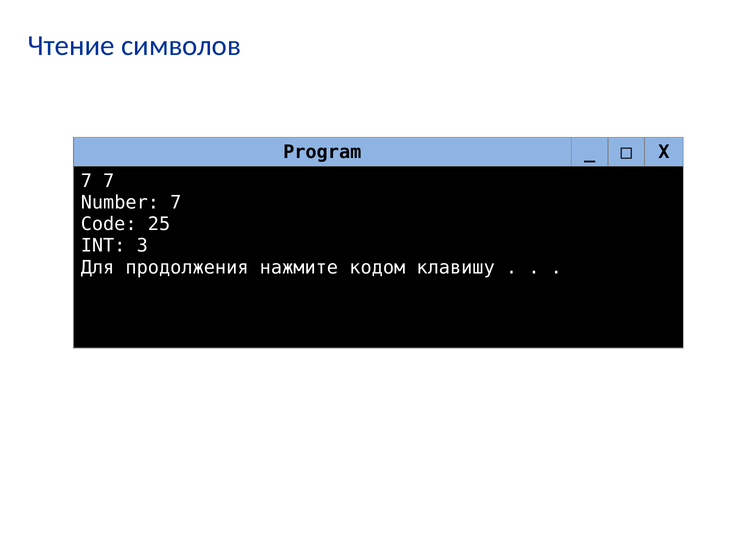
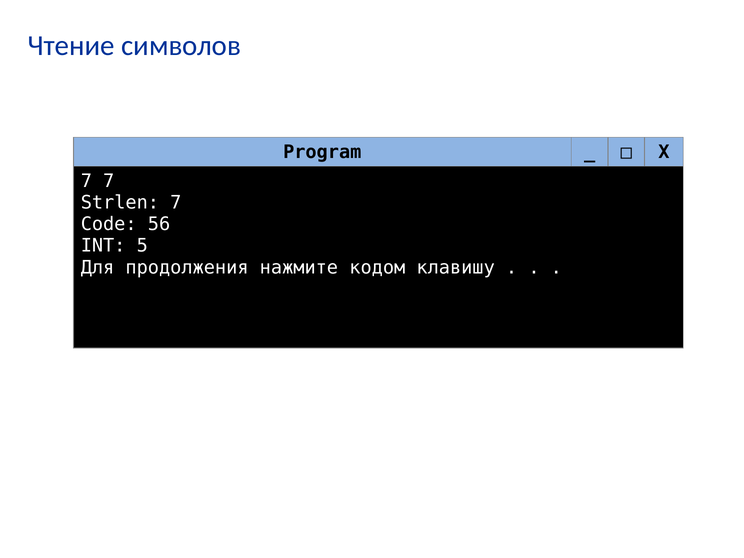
Number: Number -> Strlen (120, 203)
25: 25 -> 56 (159, 224)
3: 3 -> 5 (142, 246)
